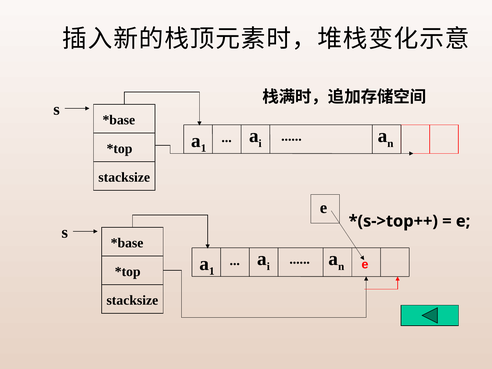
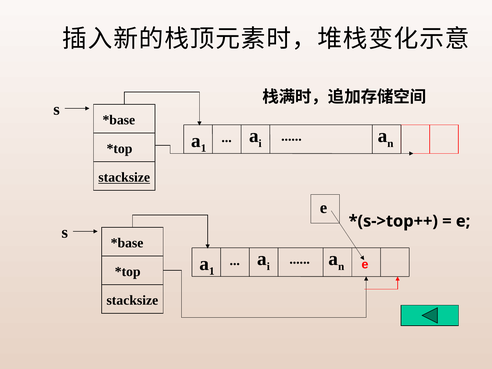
stacksize underline: none -> present (124, 177)
